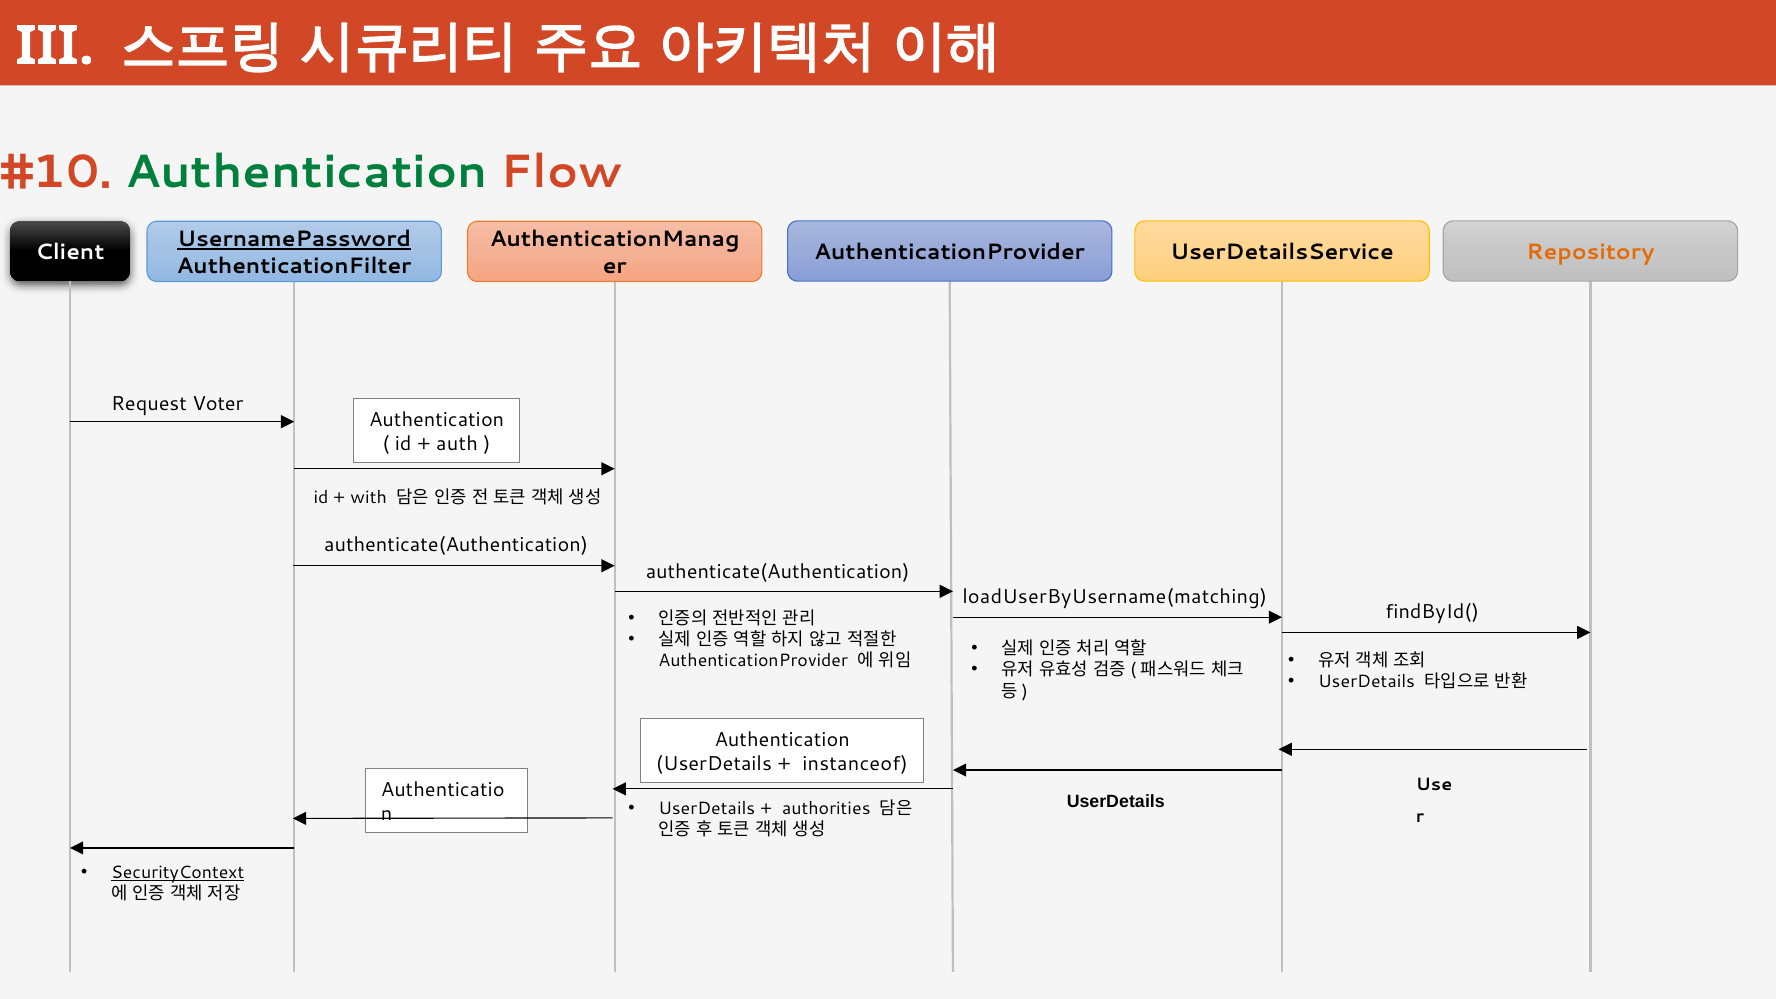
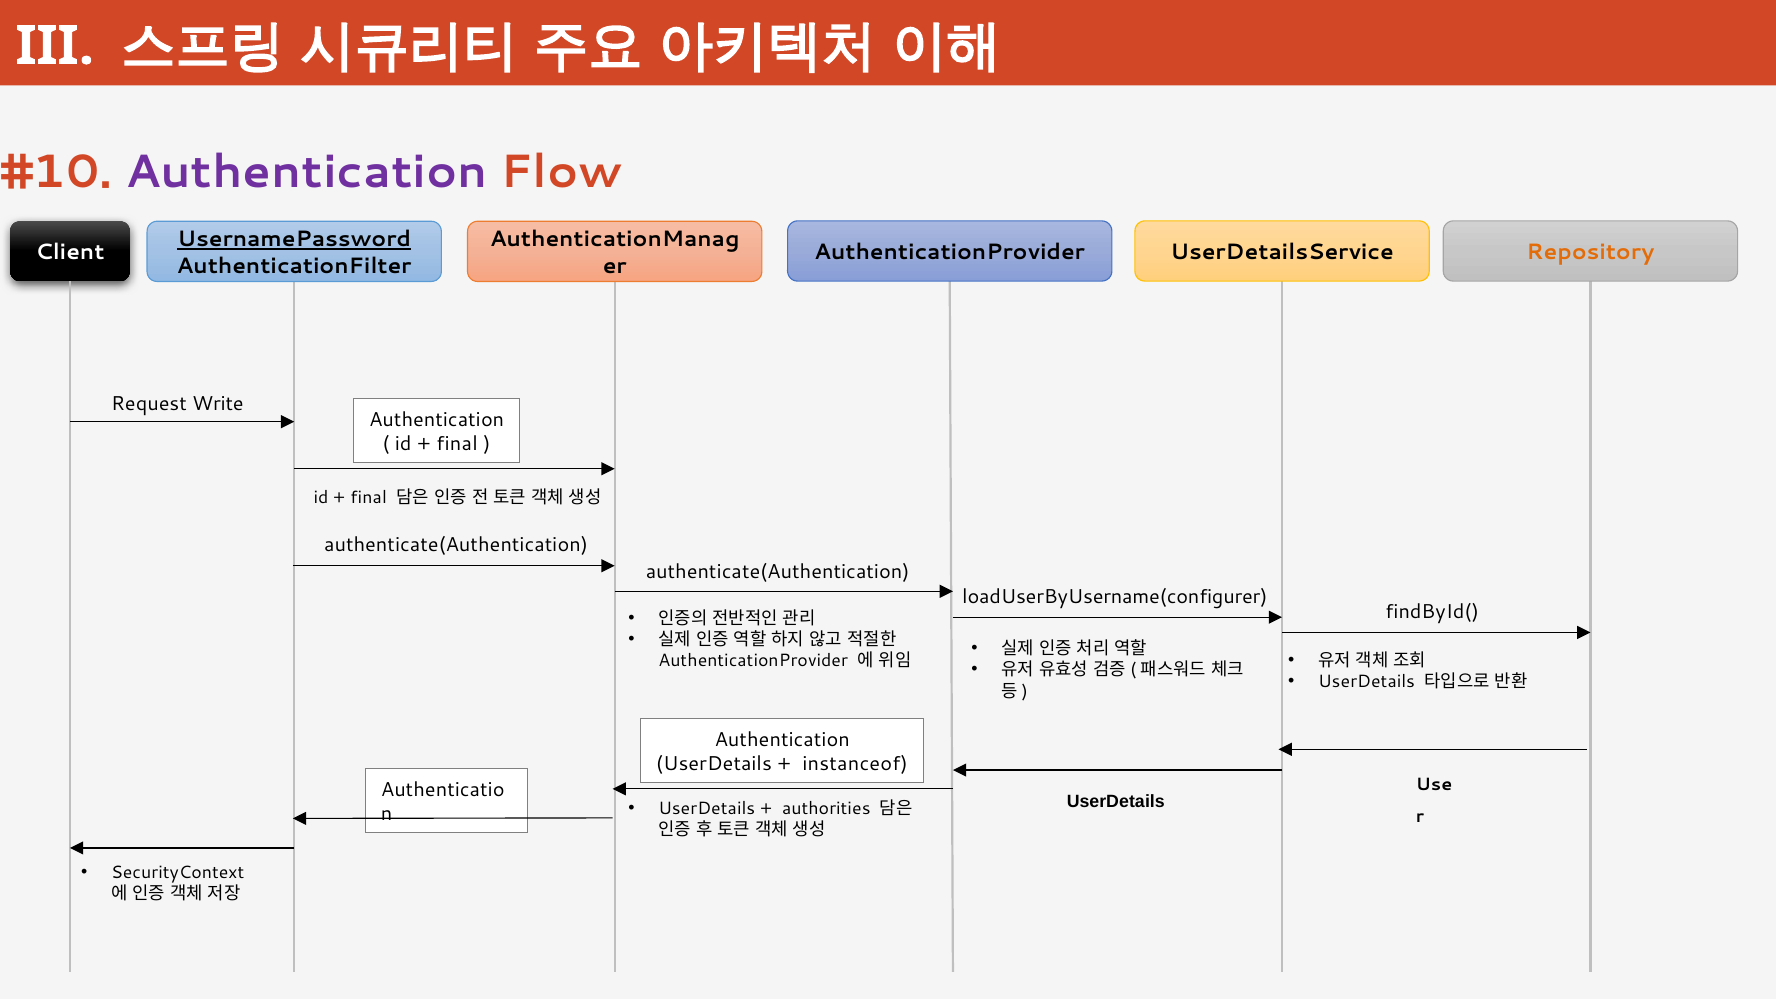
Authentication colour: green -> purple (307, 172)
Voter: Voter -> Write (218, 403)
auth: auth -> final (457, 444)
with: with -> final (369, 497)
loadUserByUsername(matching: loadUserByUsername(matching -> loadUserByUsername(configurer (1115, 597)
SecurityContext underline: present -> none (178, 873)
